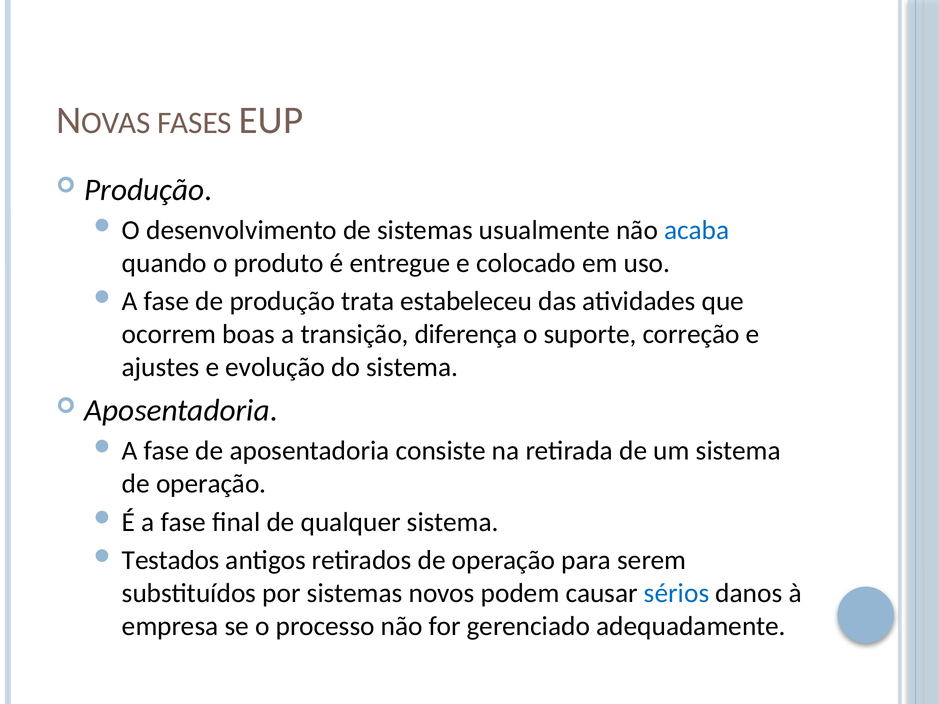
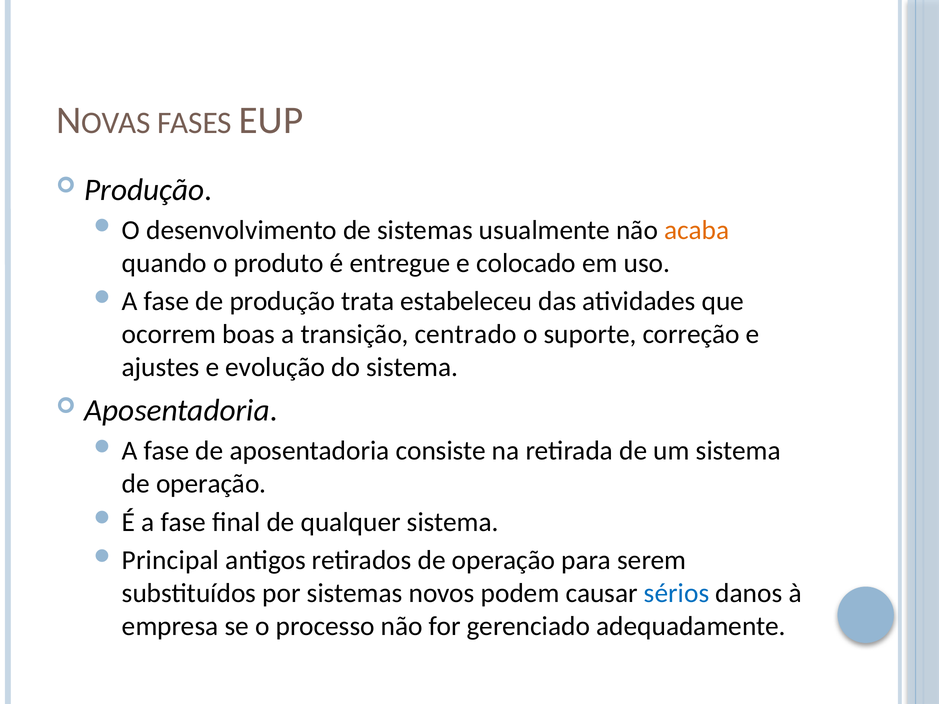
acaba colour: blue -> orange (697, 230)
diferença: diferença -> centrado (466, 334)
Testados: Testados -> Principal (171, 561)
